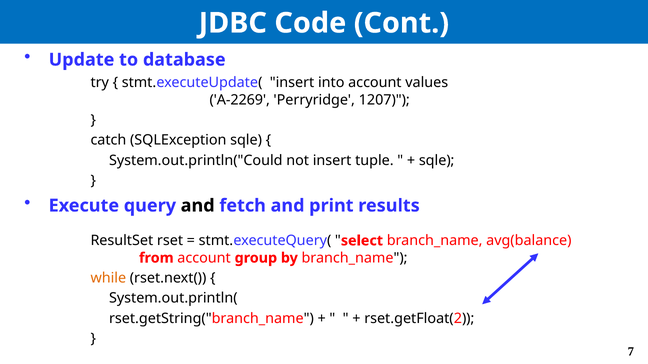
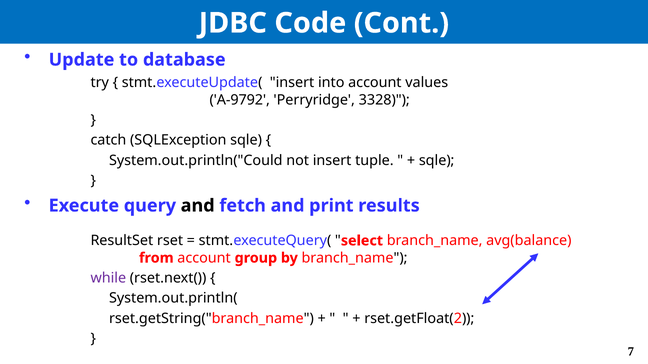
A-2269: A-2269 -> A-9792 (240, 100)
1207: 1207 -> 3328 (384, 100)
while colour: orange -> purple (108, 278)
